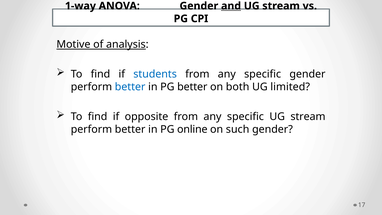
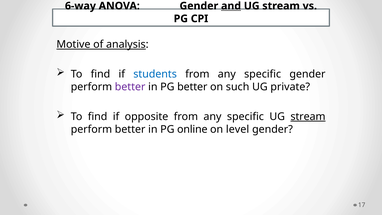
1-way: 1-way -> 6-way (80, 6)
better colour: blue -> purple (130, 87)
both: both -> such (238, 87)
limited: limited -> private (290, 87)
stream underline: none -> present (308, 117)
such: such -> level (238, 129)
